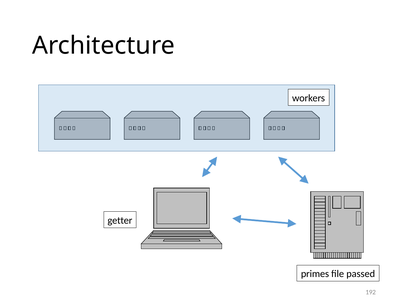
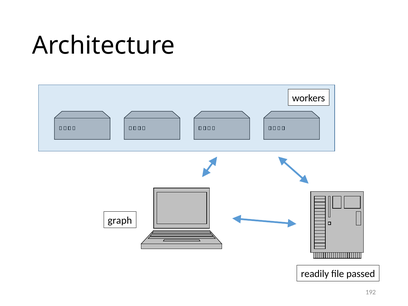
getter: getter -> graph (120, 220)
primes: primes -> readily (315, 274)
